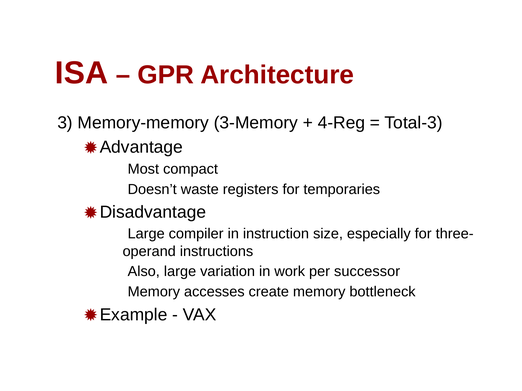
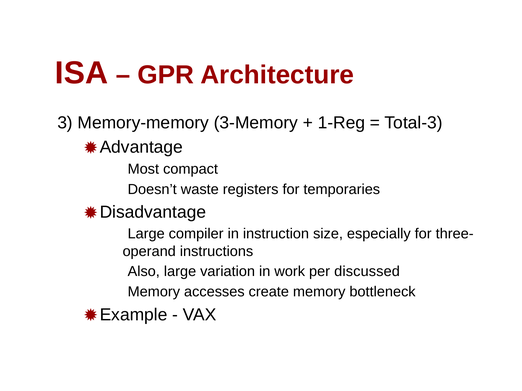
4-Reg: 4-Reg -> 1-Reg (341, 123)
successor: successor -> discussed (367, 272)
